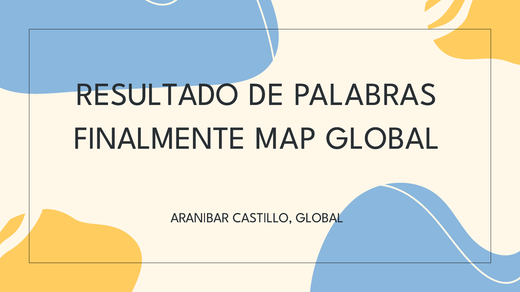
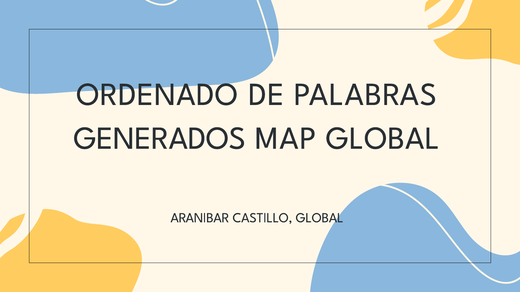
RESULTADO: RESULTADO -> ORDENADO (157, 95)
FINALMENTE: FINALMENTE -> GENERADOS (160, 138)
